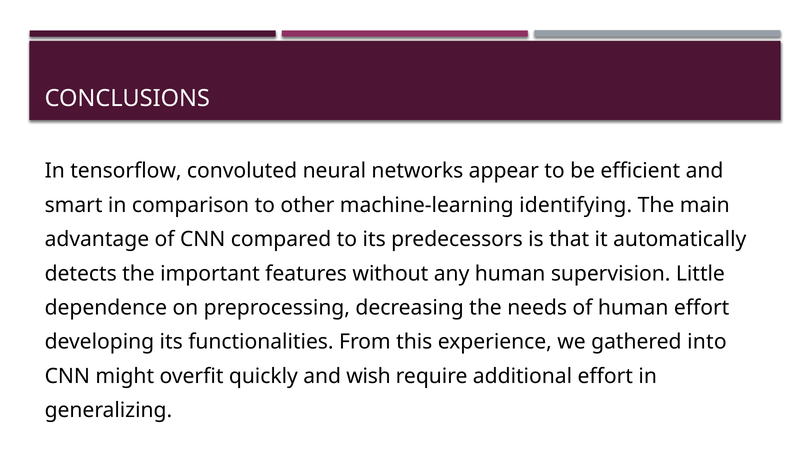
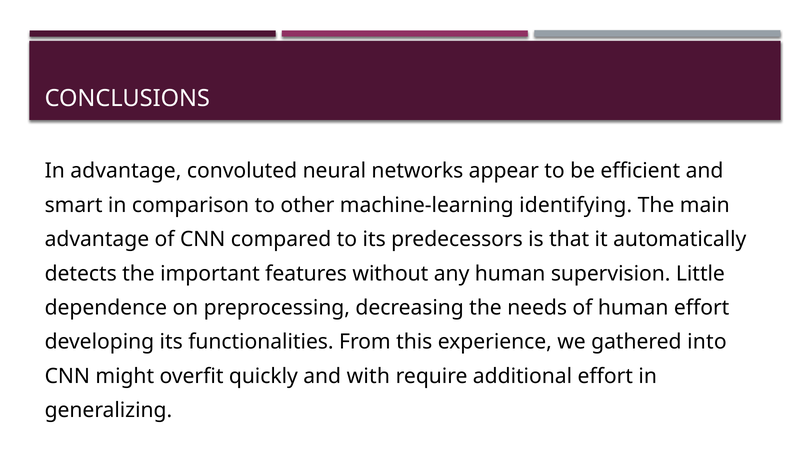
In tensorflow: tensorflow -> advantage (126, 171)
wish: wish -> with (368, 376)
